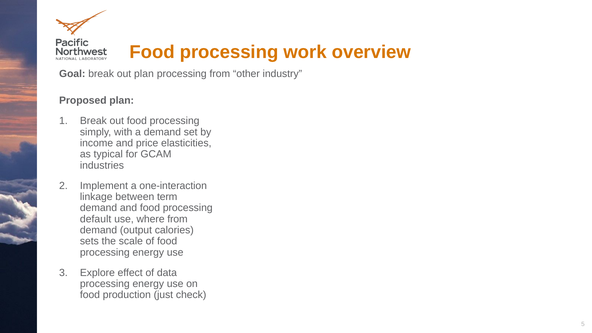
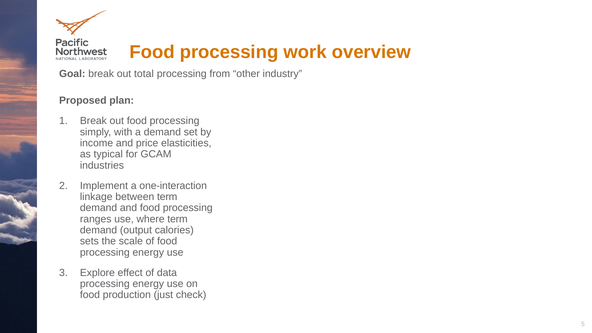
out plan: plan -> total (144, 74)
default: default -> ranges (96, 219)
where from: from -> term (177, 219)
